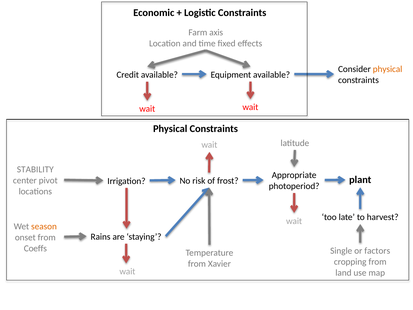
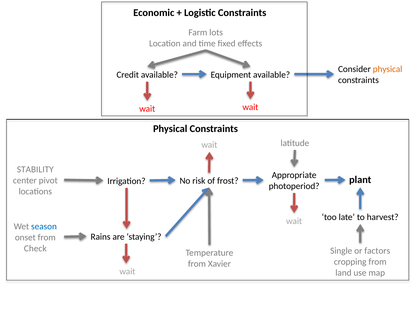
axis: axis -> lots (216, 32)
season colour: orange -> blue (44, 226)
Coeffs: Coeffs -> Check (35, 248)
